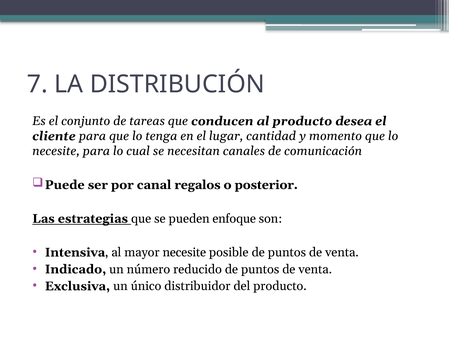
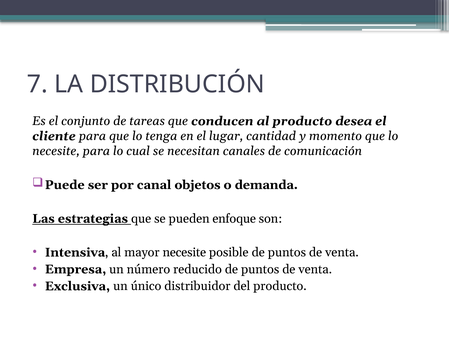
regalos: regalos -> objetos (197, 185)
posterior: posterior -> demanda (266, 185)
Indicado: Indicado -> Empresa (76, 269)
